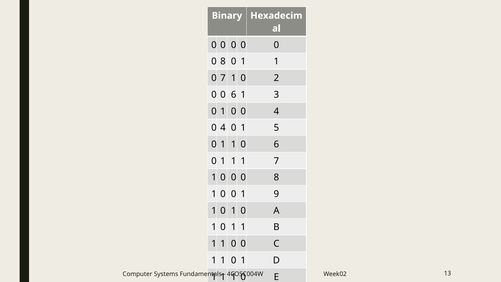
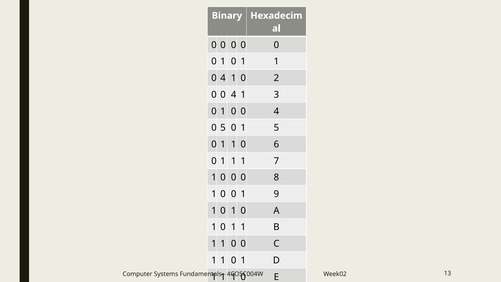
8: 8 -> 1 (223, 62)
7: 7 -> 4 (223, 78)
6: 6 -> 4 (234, 95)
4: 4 -> 5 (223, 128)
